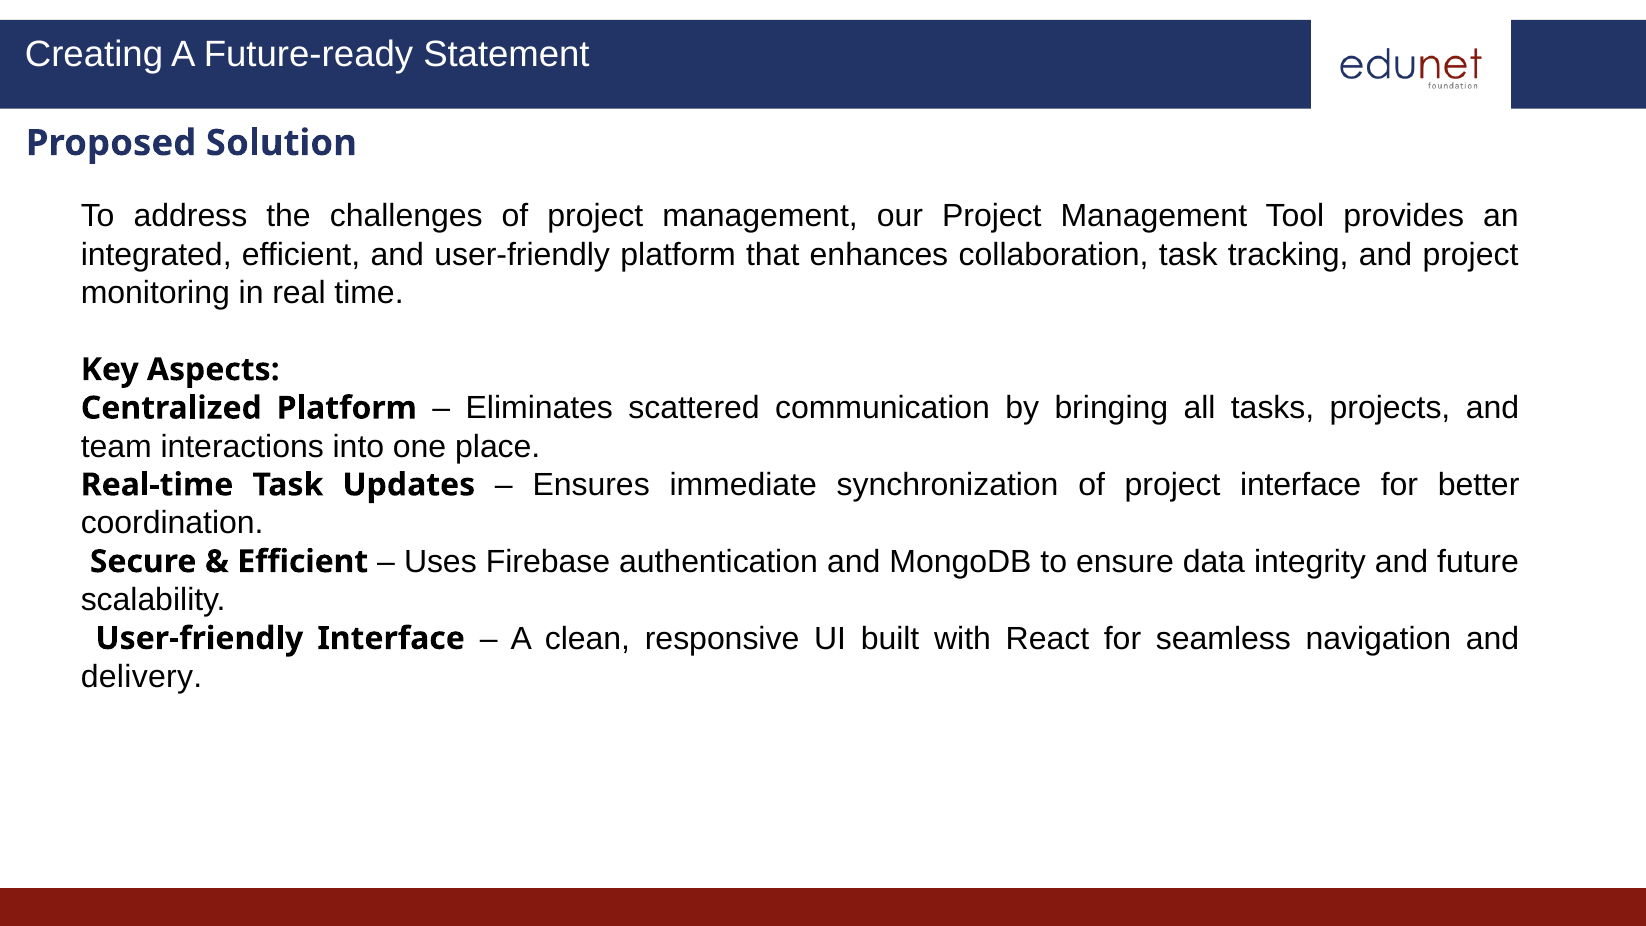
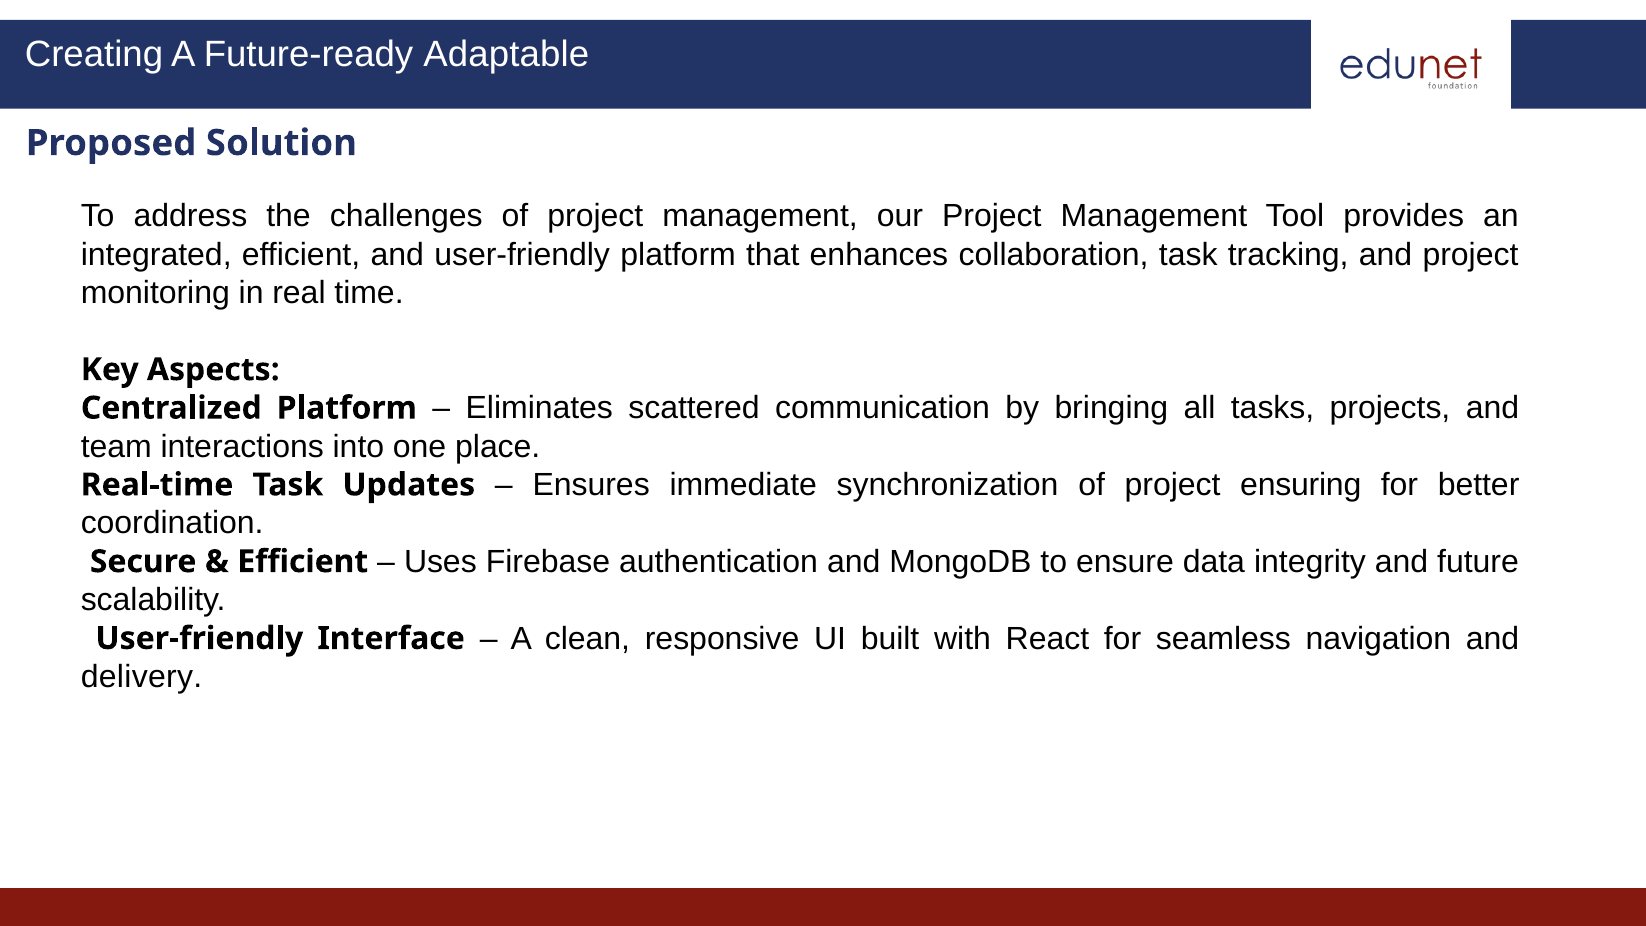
Statement: Statement -> Adaptable (506, 54)
project interface: interface -> ensuring (1301, 485)
